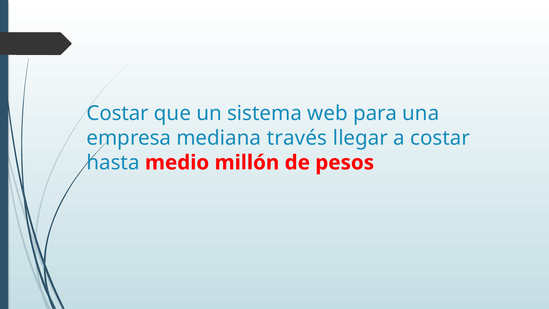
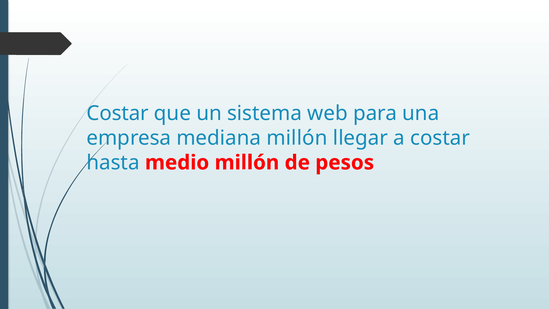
mediana través: través -> millón (297, 138)
